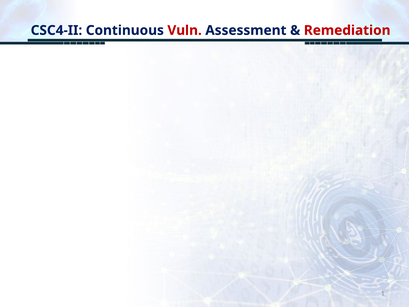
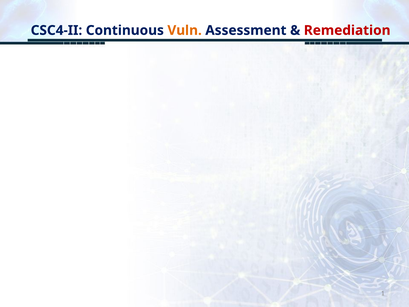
Vuln colour: red -> orange (185, 30)
